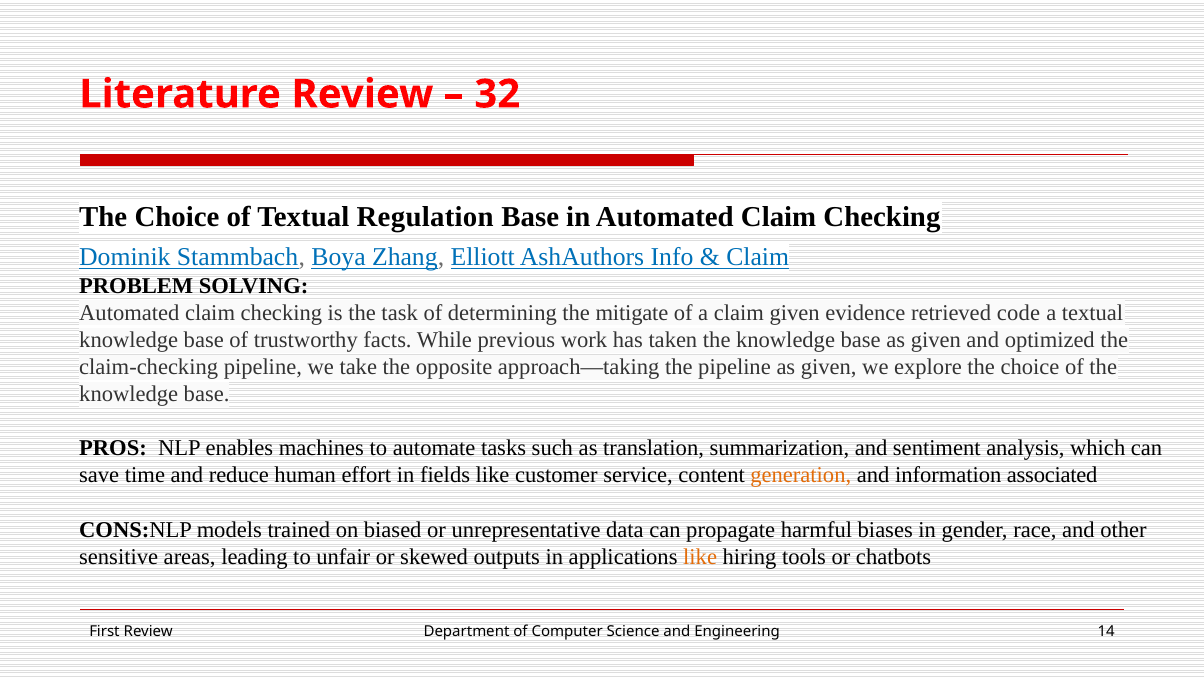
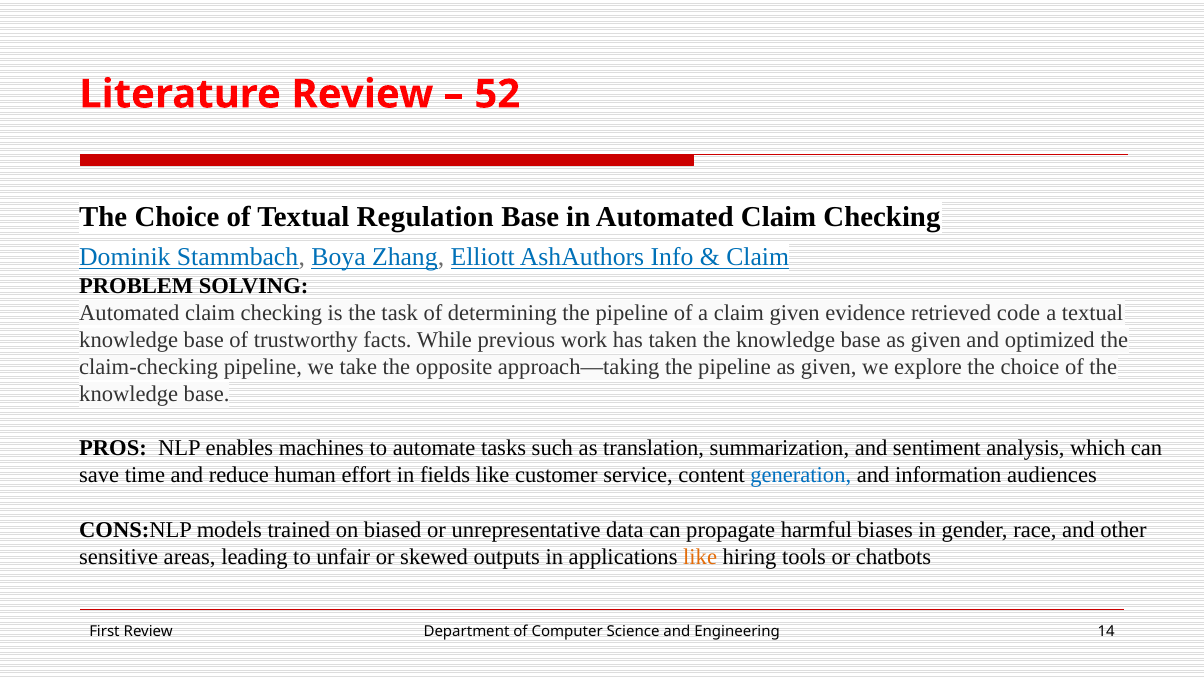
32: 32 -> 52 (497, 94)
determining the mitigate: mitigate -> pipeline (632, 313)
generation colour: orange -> blue (801, 476)
associated: associated -> audiences (1052, 476)
